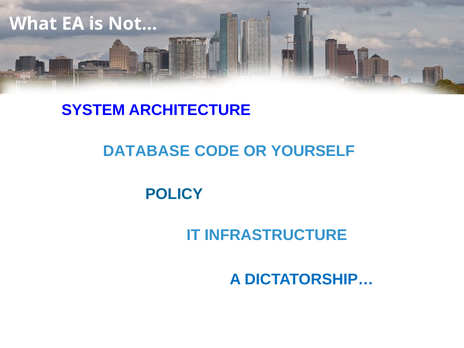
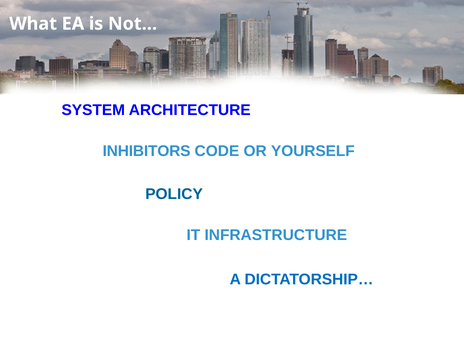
DATABASE: DATABASE -> INHIBITORS (147, 151)
